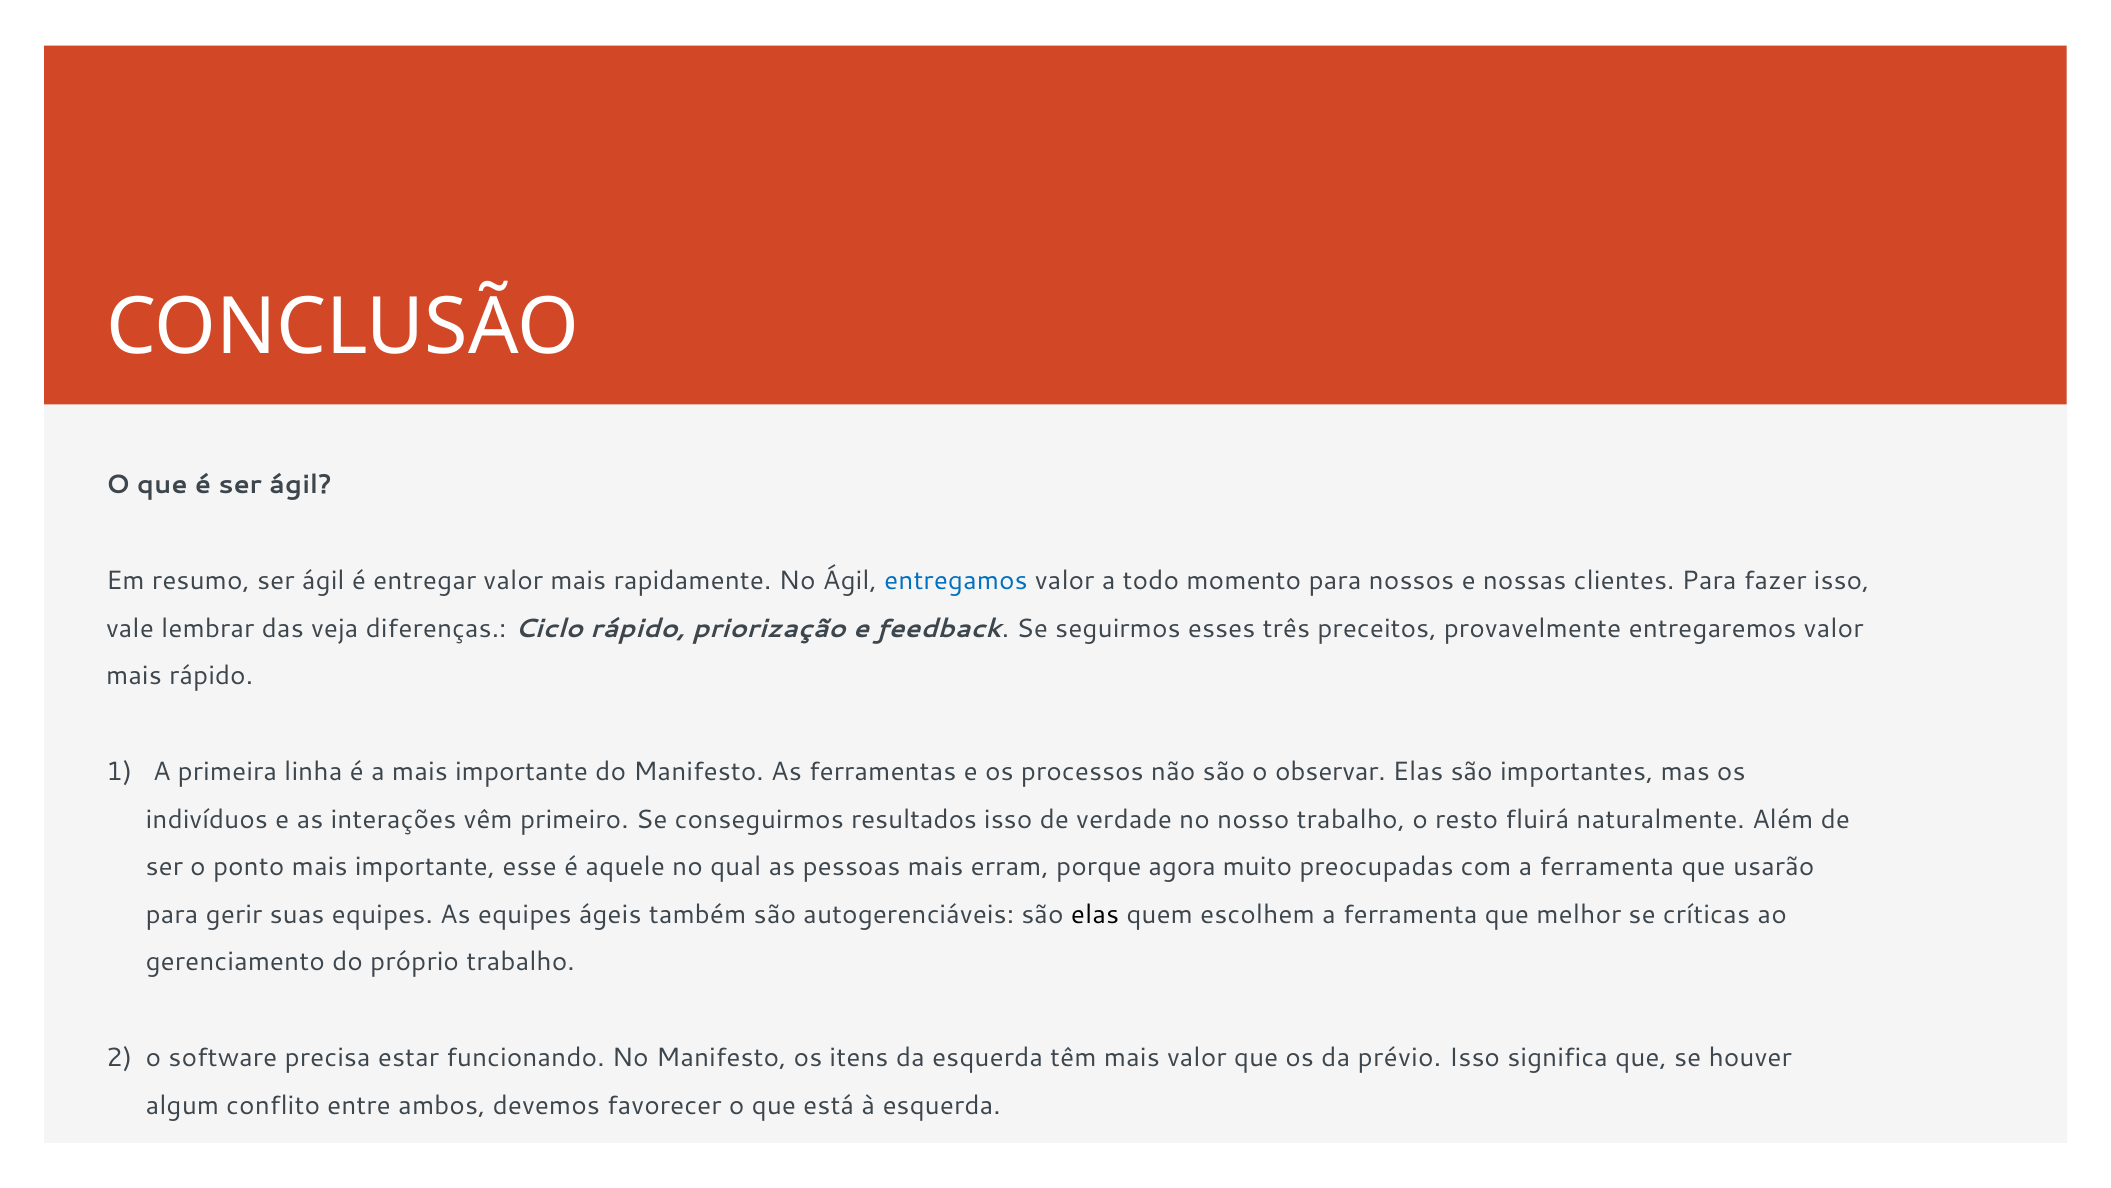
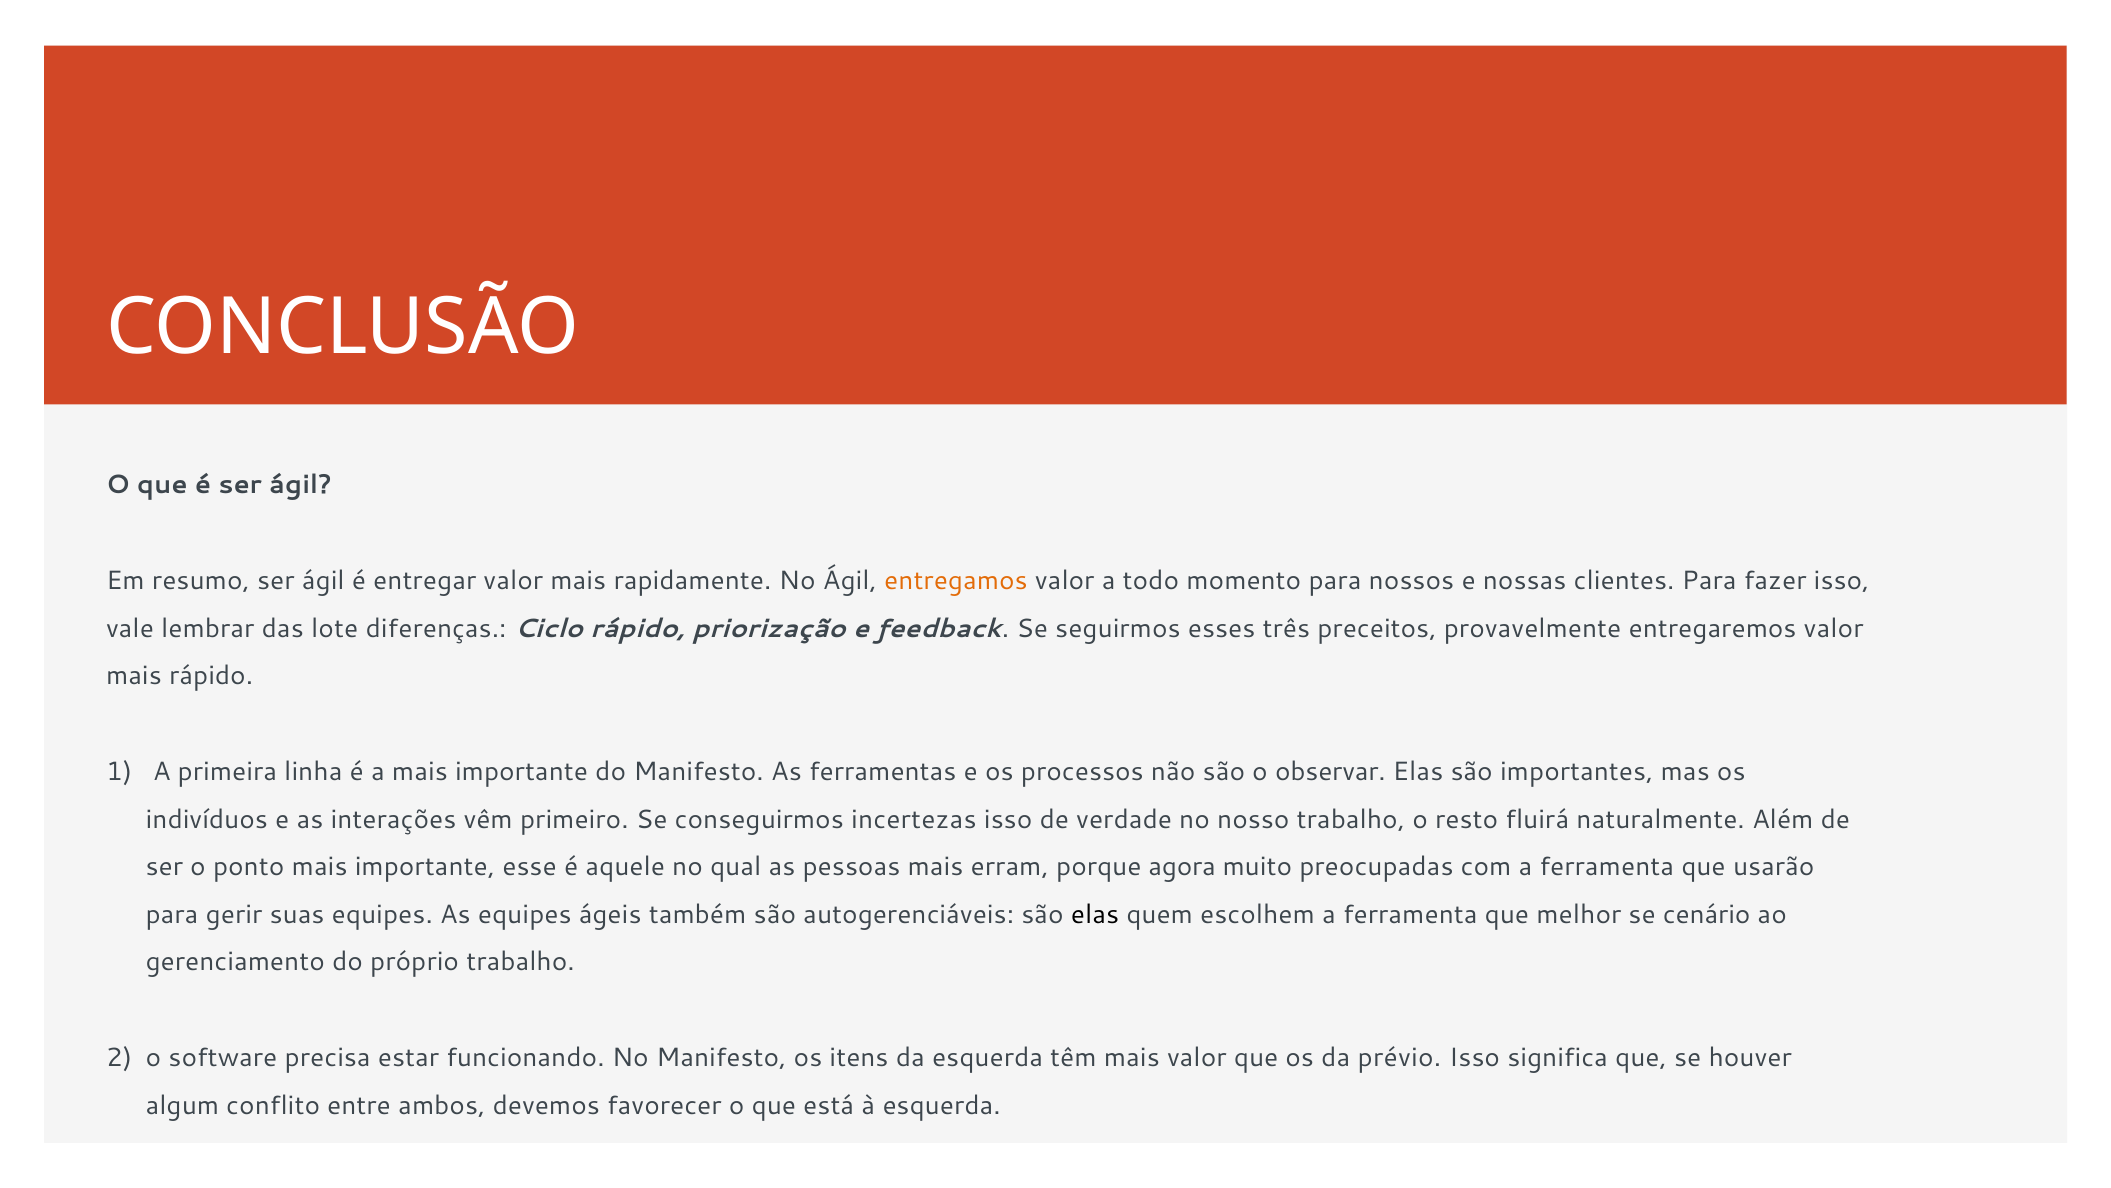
entregamos colour: blue -> orange (956, 581)
veja: veja -> lote (335, 628)
resultados: resultados -> incertezas (914, 819)
críticas: críticas -> cenário (1707, 914)
